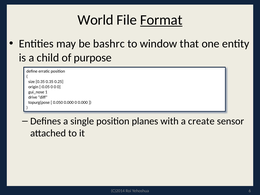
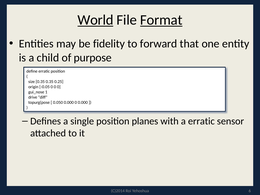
World underline: none -> present (95, 20)
bashrc: bashrc -> fidelity (109, 44)
window: window -> forward (159, 44)
a create: create -> erratic (201, 121)
